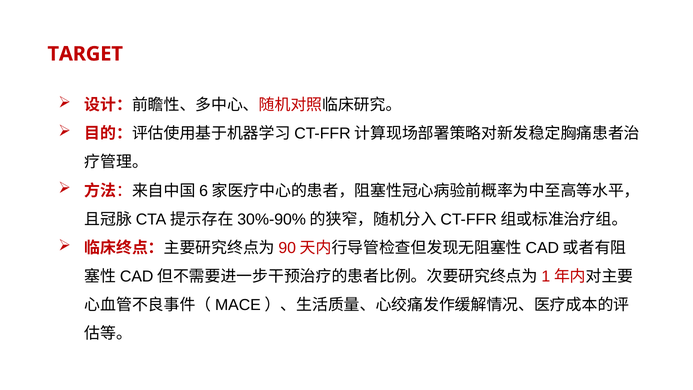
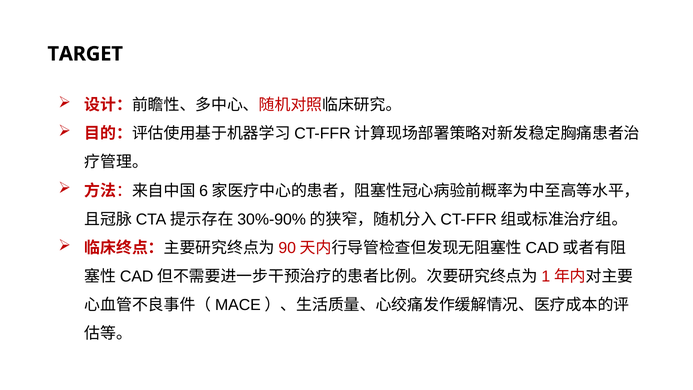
TARGET colour: red -> black (85, 54)
